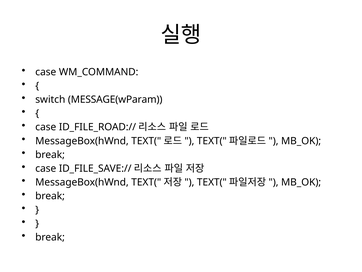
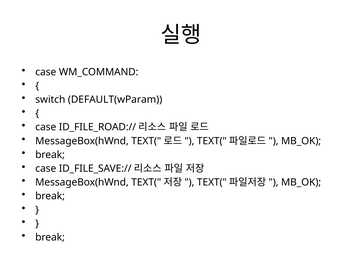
MESSAGE(wParam: MESSAGE(wParam -> DEFAULT(wParam (115, 99)
